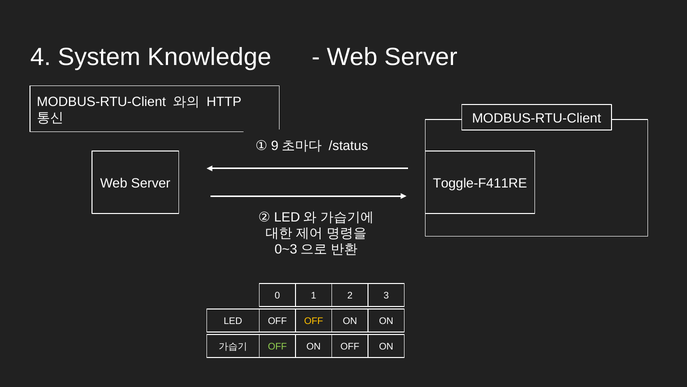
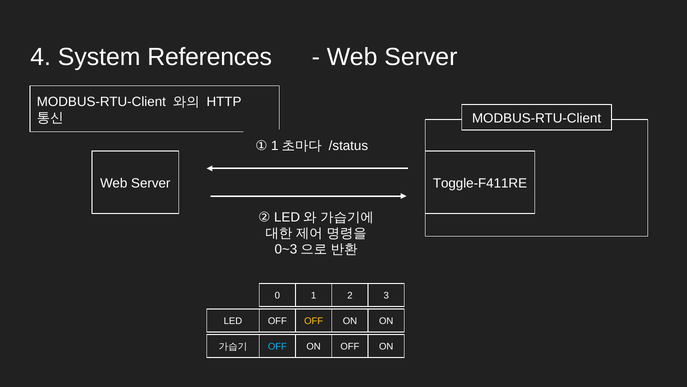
Knowledge: Knowledge -> References (210, 57)
① 9: 9 -> 1 (275, 146)
OFF colour: light green -> light blue (277, 346)
